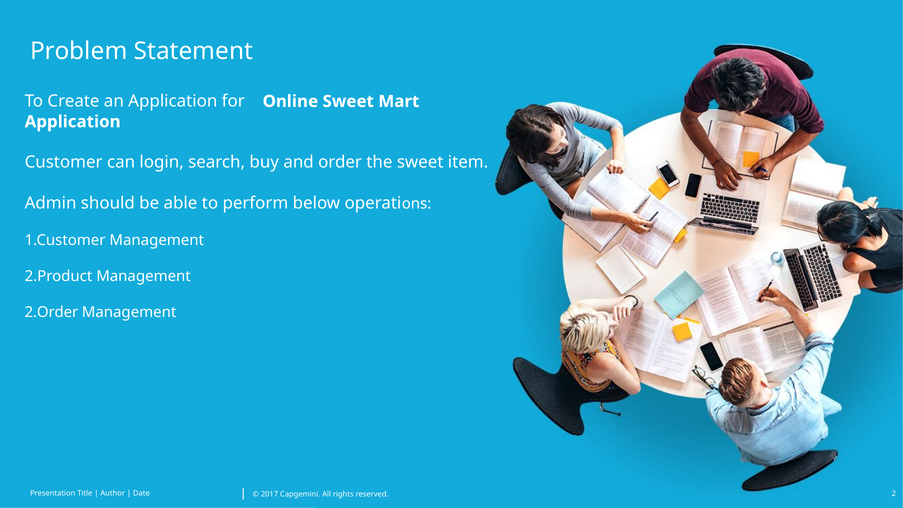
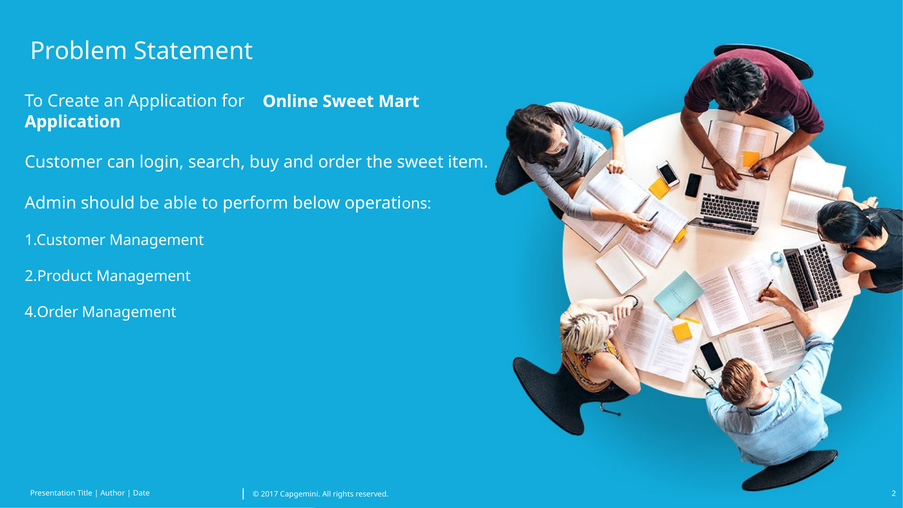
2.Order: 2.Order -> 4.Order (51, 312)
